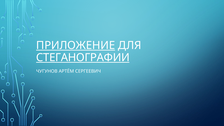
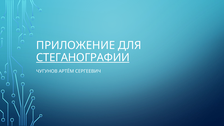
ПРИЛОЖЕНИЕ underline: present -> none (76, 45)
